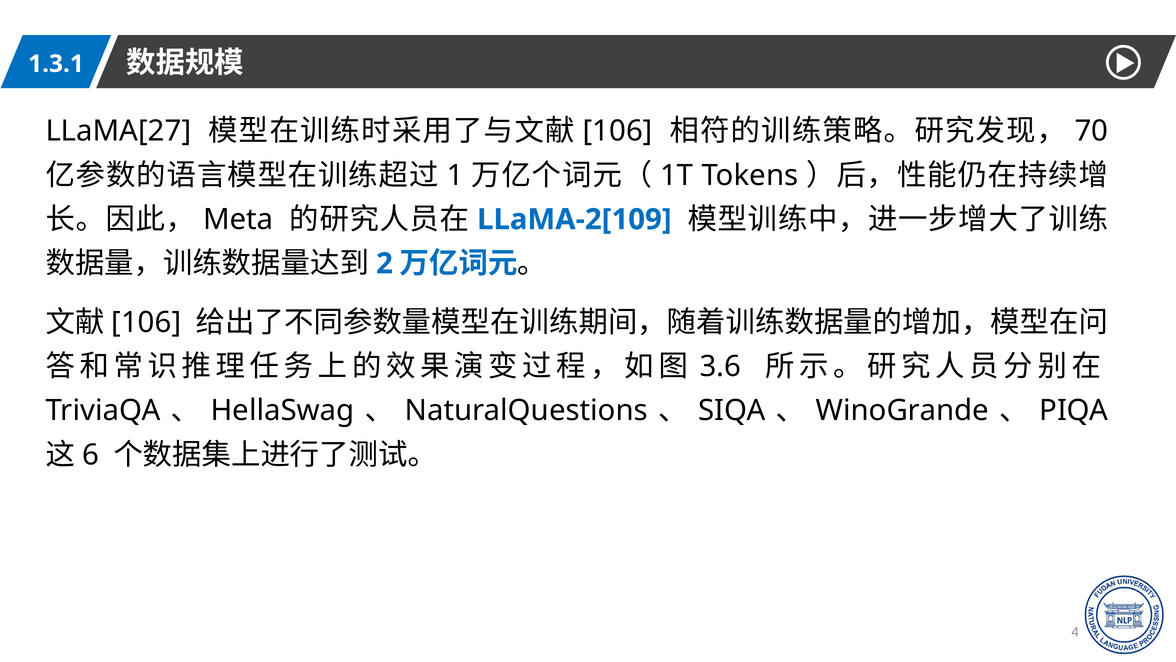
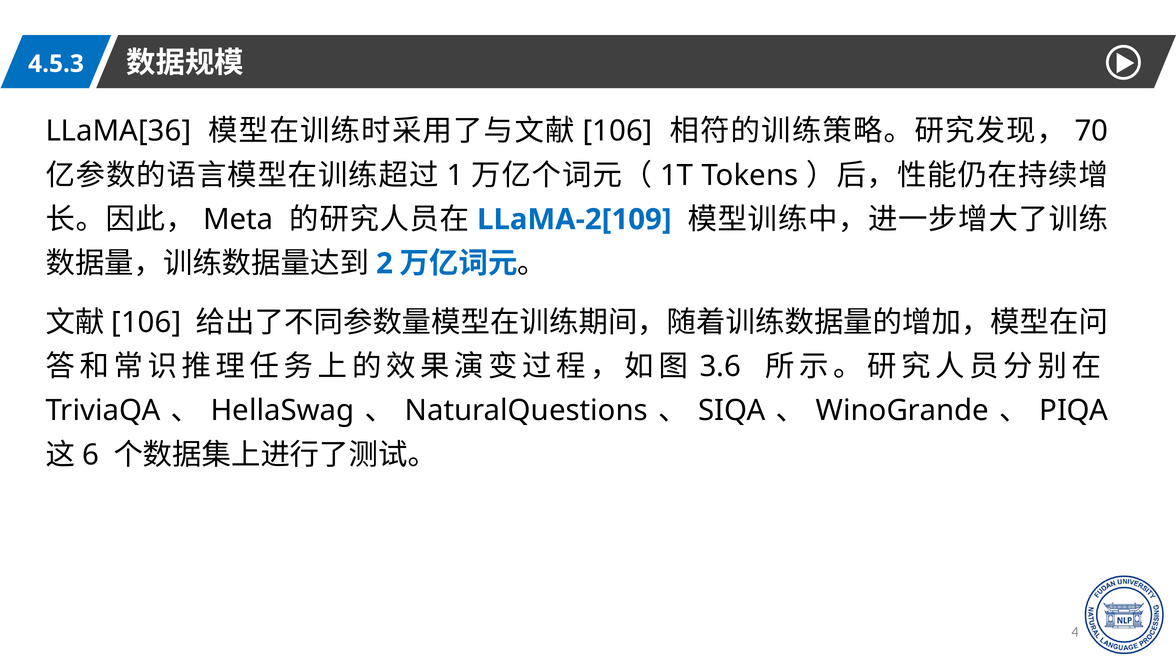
1.3.1: 1.3.1 -> 4.5.3 (56, 64)
LLaMA[27: LLaMA[27 -> LLaMA[36 (118, 131)
